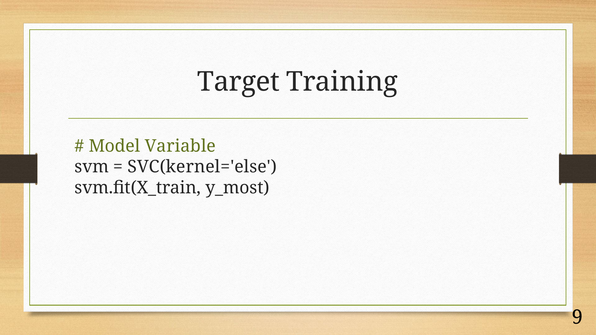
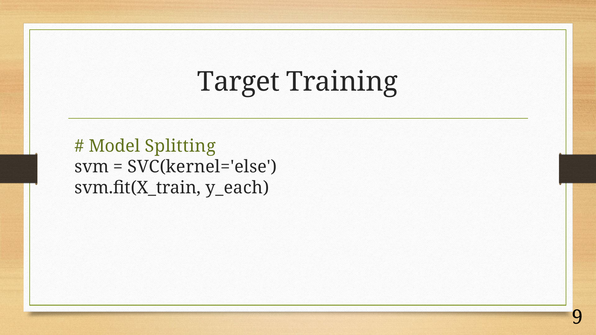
Variable: Variable -> Splitting (180, 146)
y_most: y_most -> y_each (237, 188)
